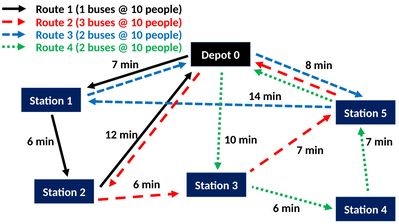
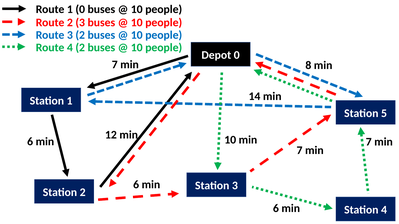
1 1: 1 -> 0 (80, 9)
